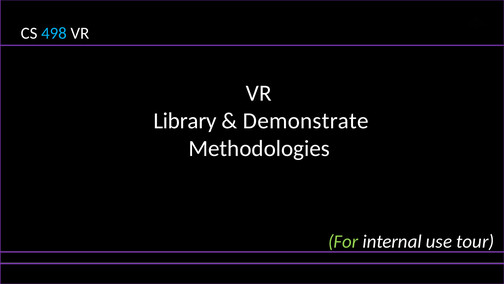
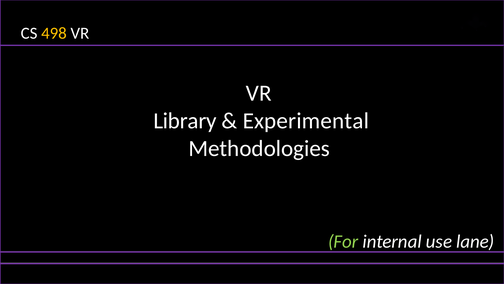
498 colour: light blue -> yellow (54, 33)
Demonstrate: Demonstrate -> Experimental (306, 121)
tour: tour -> lane (475, 241)
